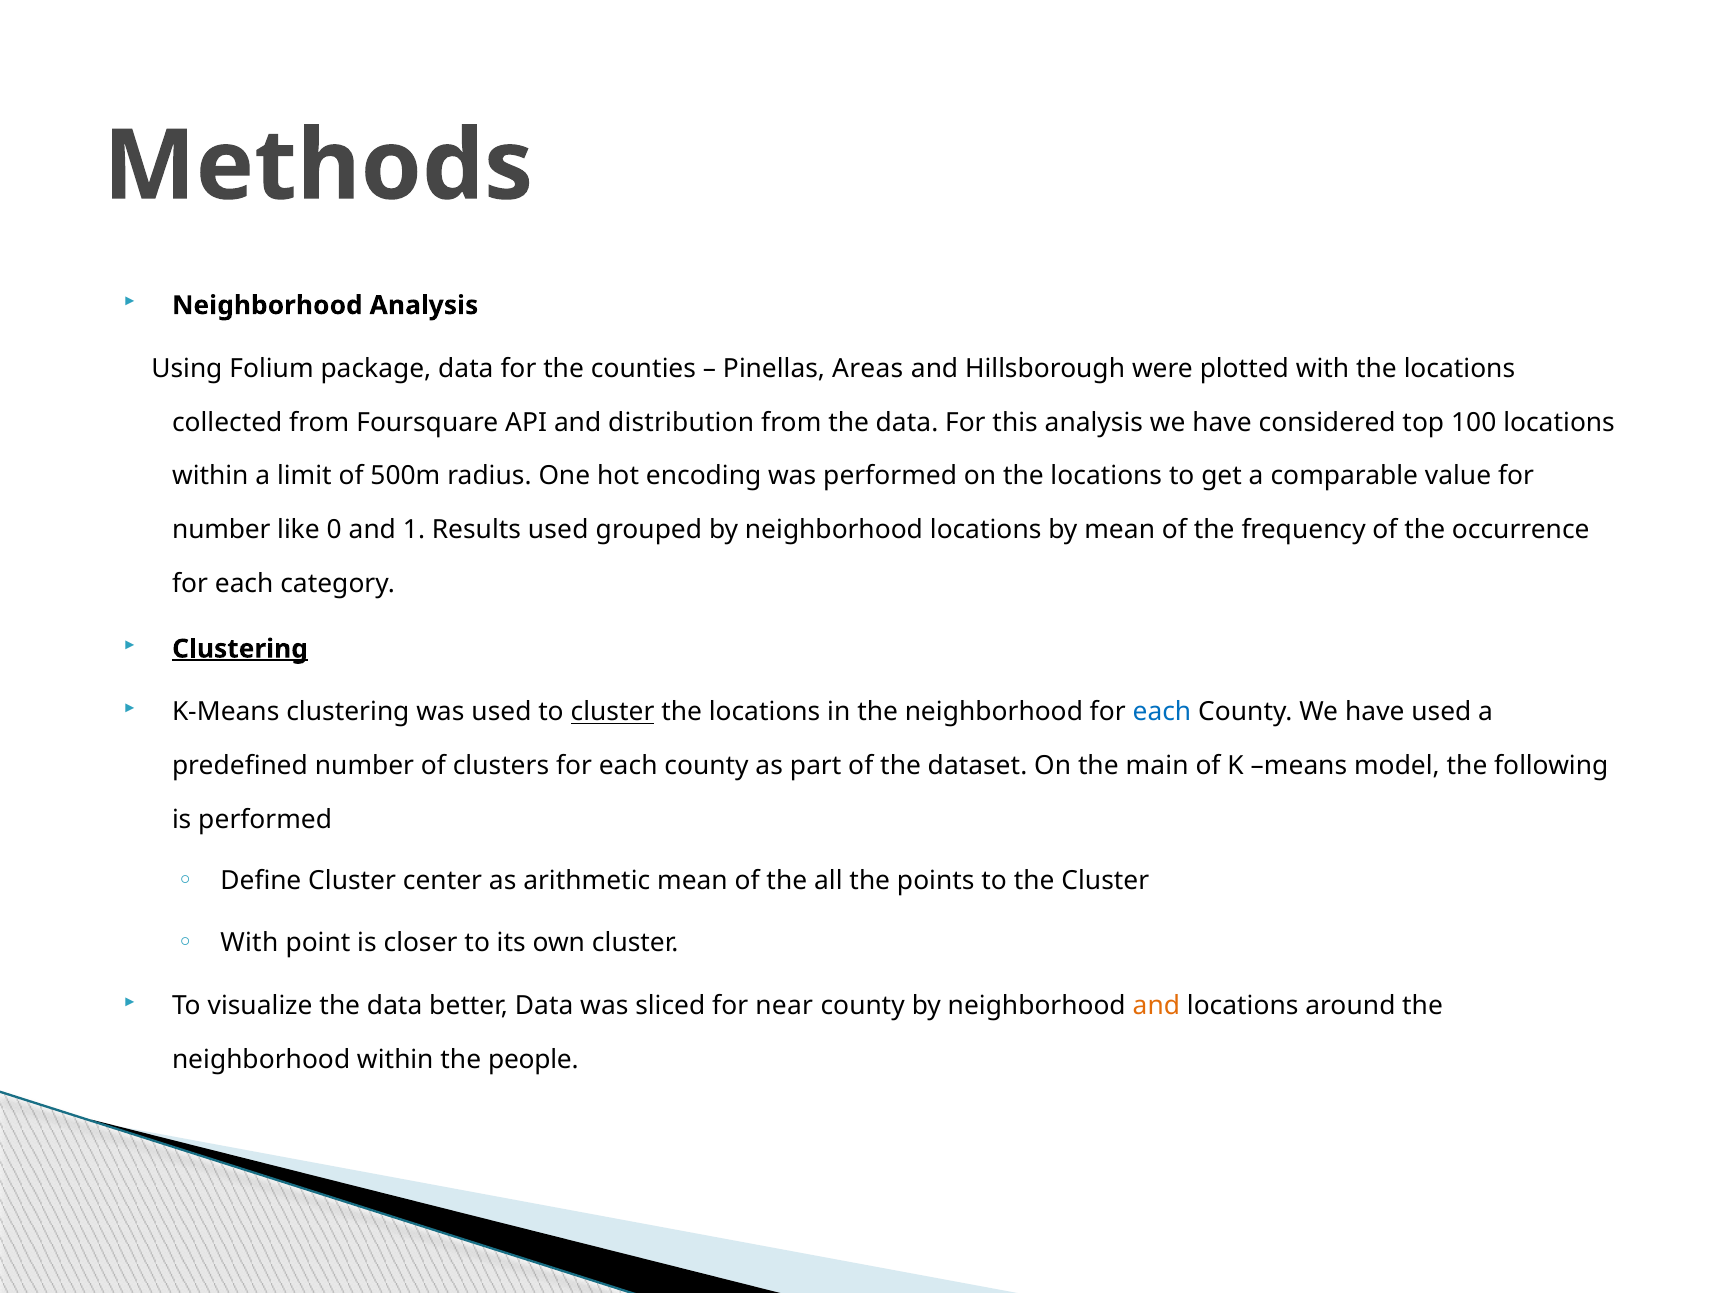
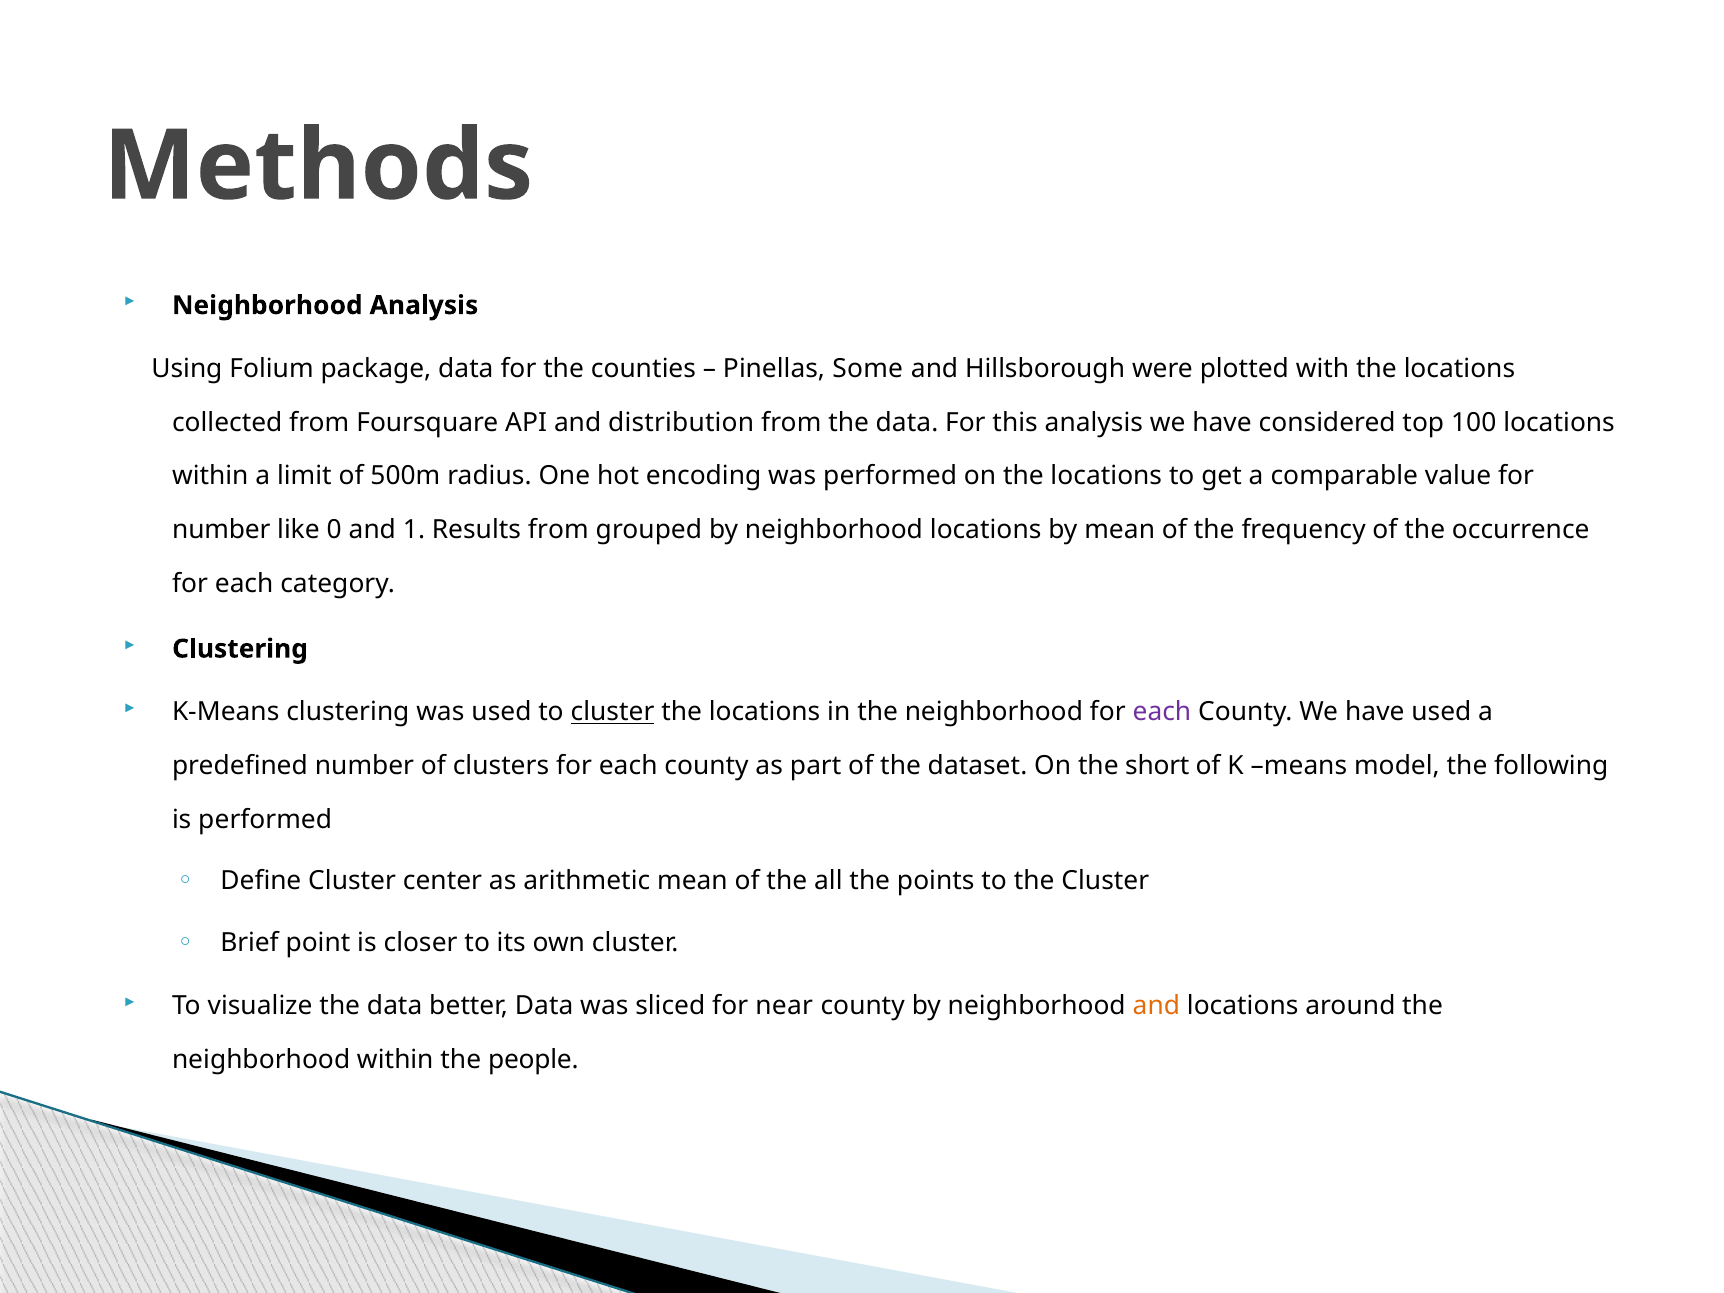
Areas: Areas -> Some (868, 369)
Results used: used -> from (558, 530)
Clustering underline: present -> none (240, 649)
each colour: blue -> purple (1162, 712)
main: main -> short (1157, 766)
With: With -> Brief (250, 943)
